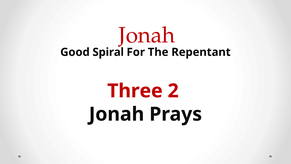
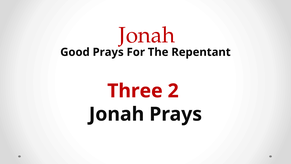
Good Spiral: Spiral -> Prays (108, 52)
